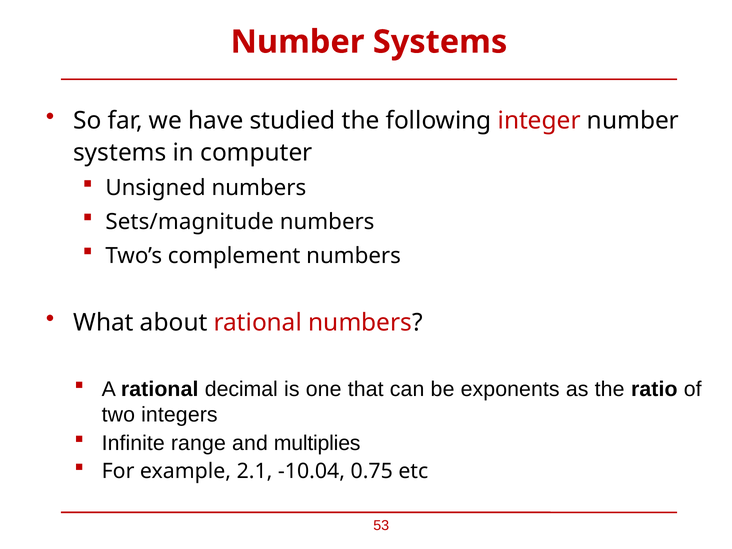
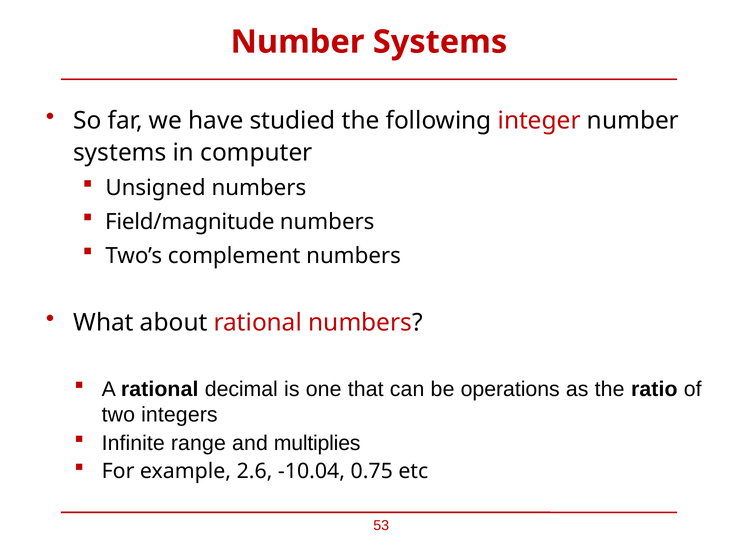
Sets/magnitude: Sets/magnitude -> Field/magnitude (190, 222)
exponents: exponents -> operations (510, 390)
2.1: 2.1 -> 2.6 (255, 472)
